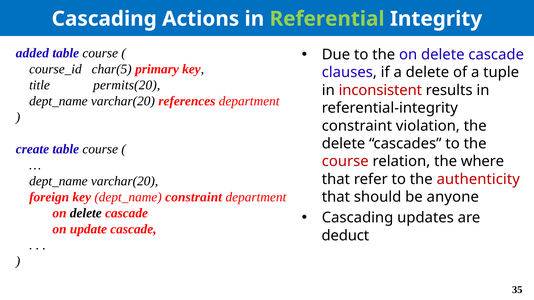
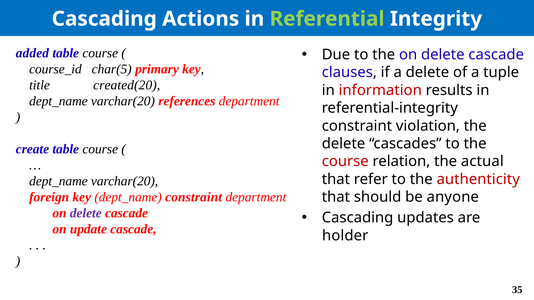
permits(20: permits(20 -> created(20 (127, 85)
inconsistent: inconsistent -> information (380, 90)
where: where -> actual (482, 162)
delete colour: black -> purple (86, 213)
deduct: deduct -> holder (345, 236)
